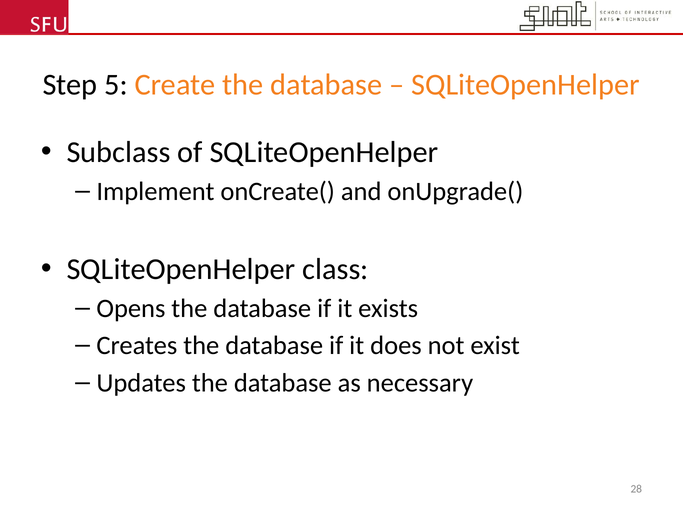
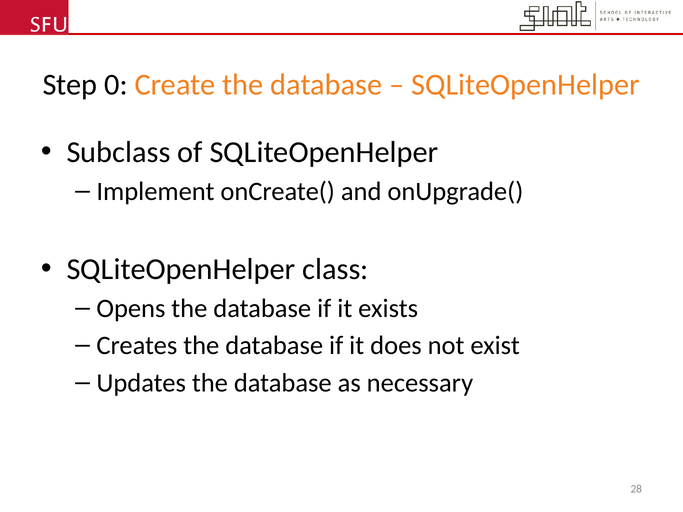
5: 5 -> 0 (116, 85)
